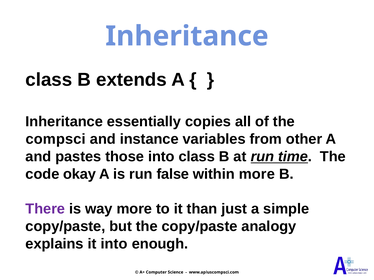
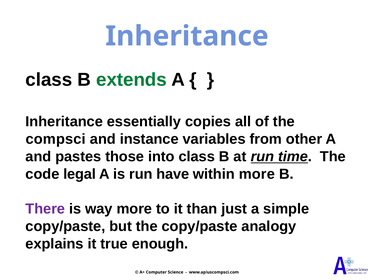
extends colour: black -> green (131, 80)
okay: okay -> legal (80, 174)
false: false -> have (173, 174)
it into: into -> true (114, 244)
